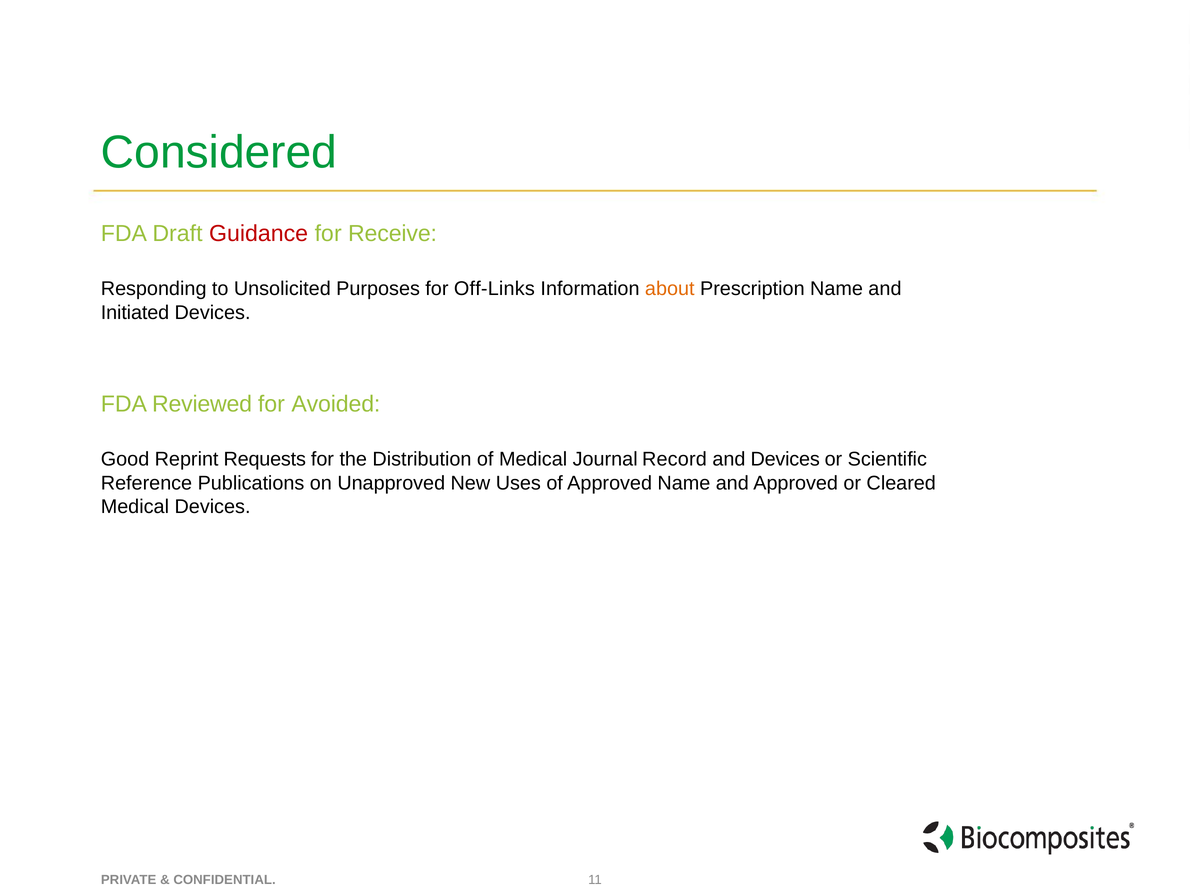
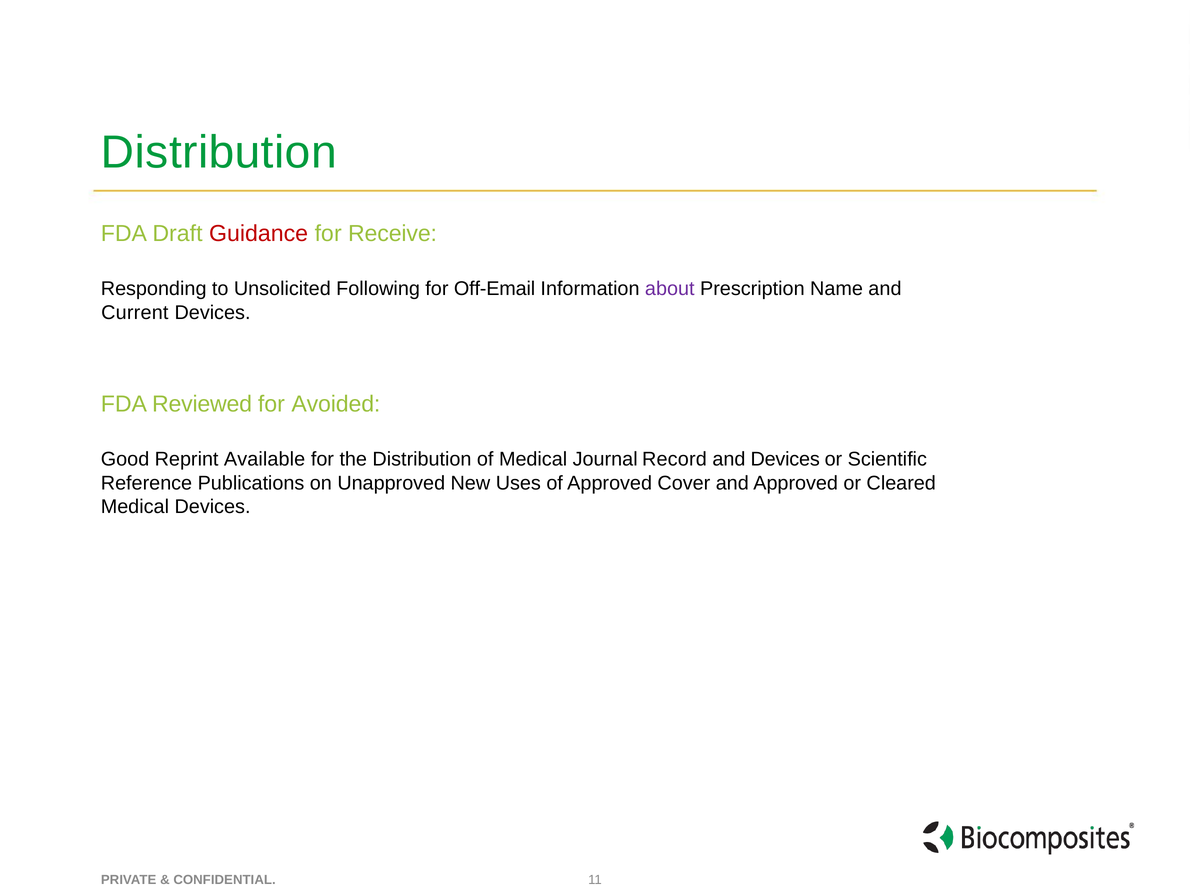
Considered: Considered -> Distribution (219, 153)
Purposes: Purposes -> Following (378, 289)
Off-Links: Off-Links -> Off-Email (495, 289)
about colour: orange -> purple (670, 289)
Initiated: Initiated -> Current (135, 313)
Requests: Requests -> Available (265, 459)
Approved Name: Name -> Cover (684, 483)
